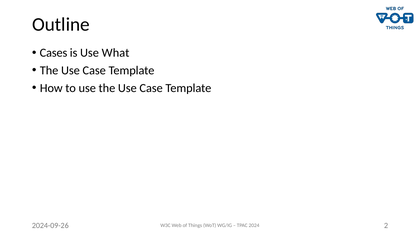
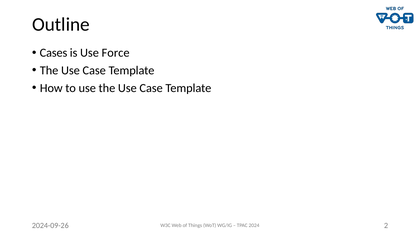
What: What -> Force (116, 53)
